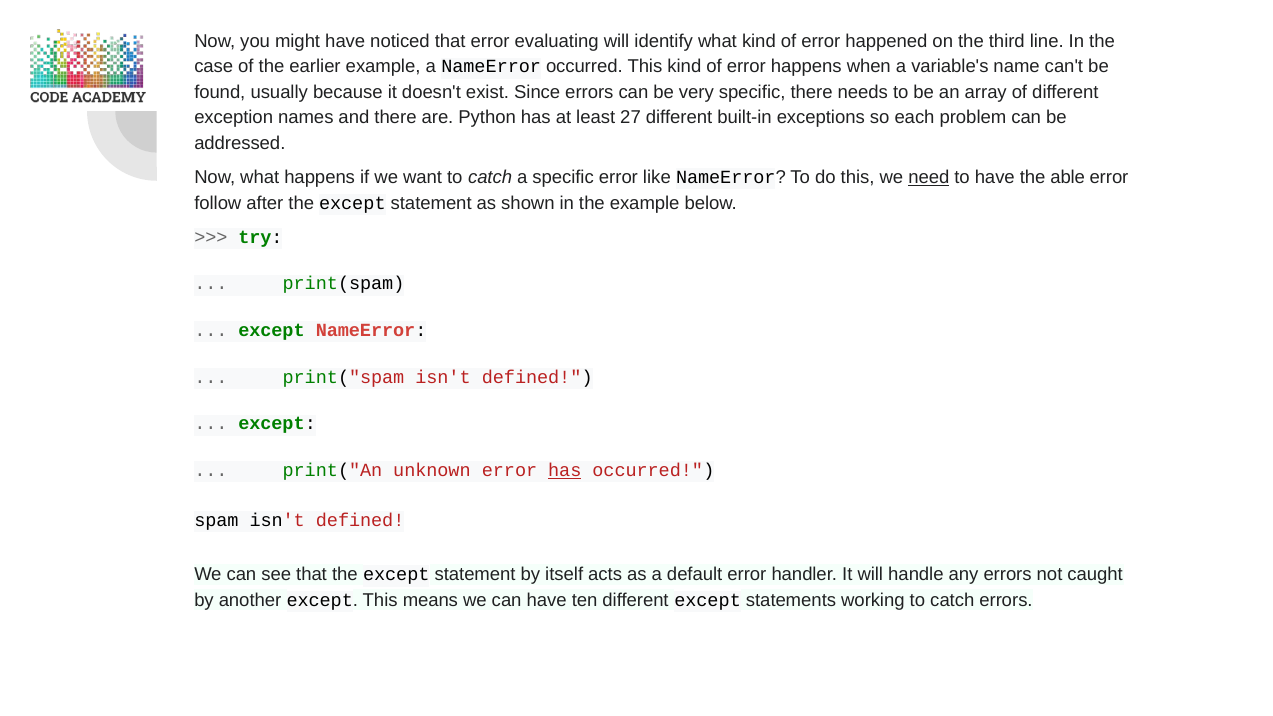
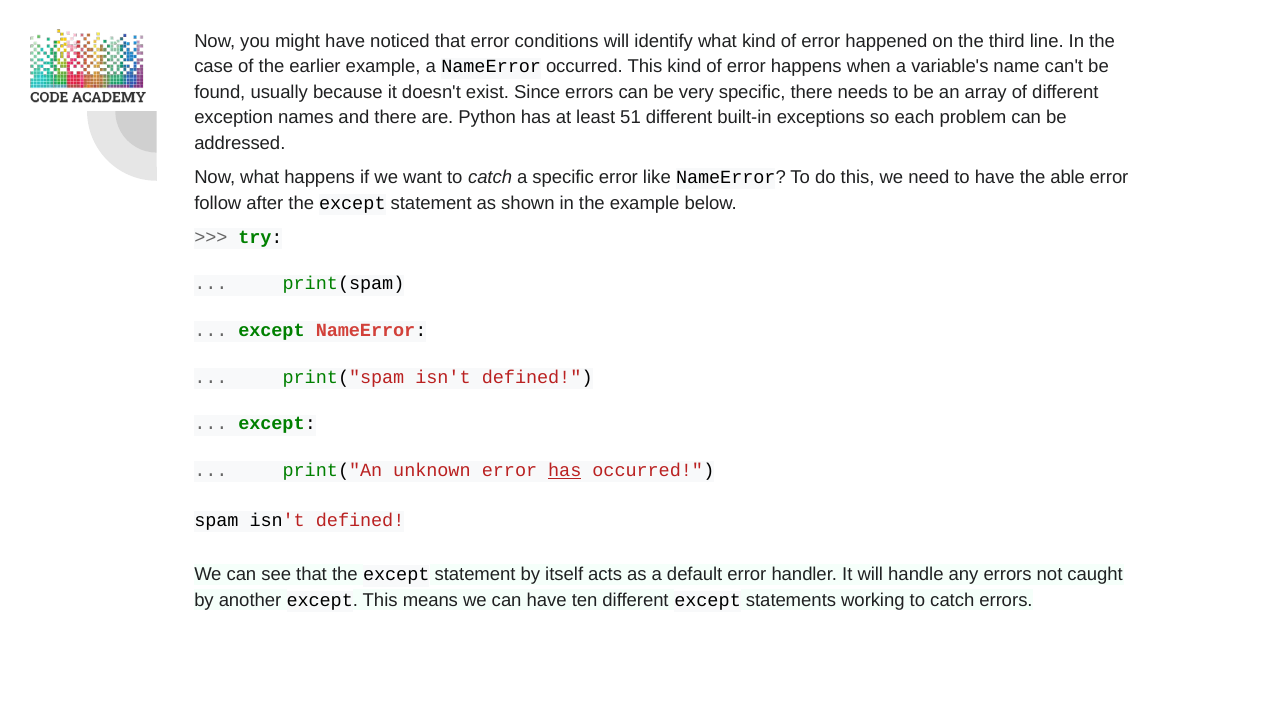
evaluating: evaluating -> conditions (557, 41)
27: 27 -> 51 (631, 118)
need underline: present -> none (929, 178)
